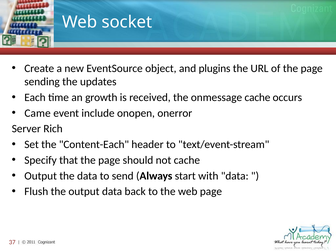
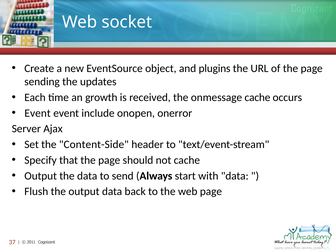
Came: Came -> Event (38, 113)
Rich: Rich -> Ajax (53, 129)
Content-Each: Content-Each -> Content-Side (94, 144)
